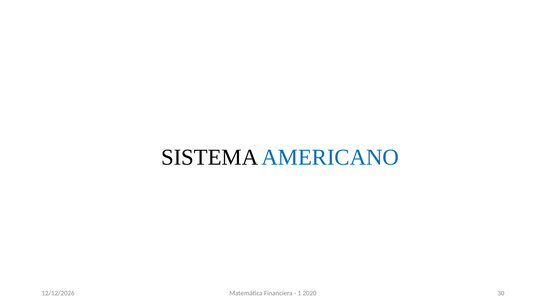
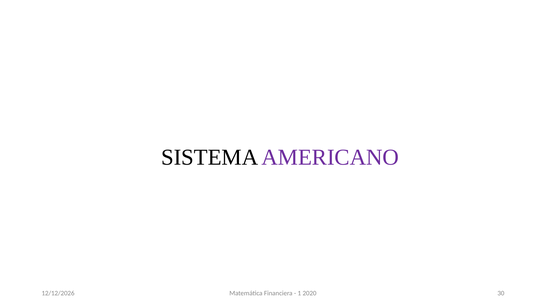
AMERICANO colour: blue -> purple (330, 157)
